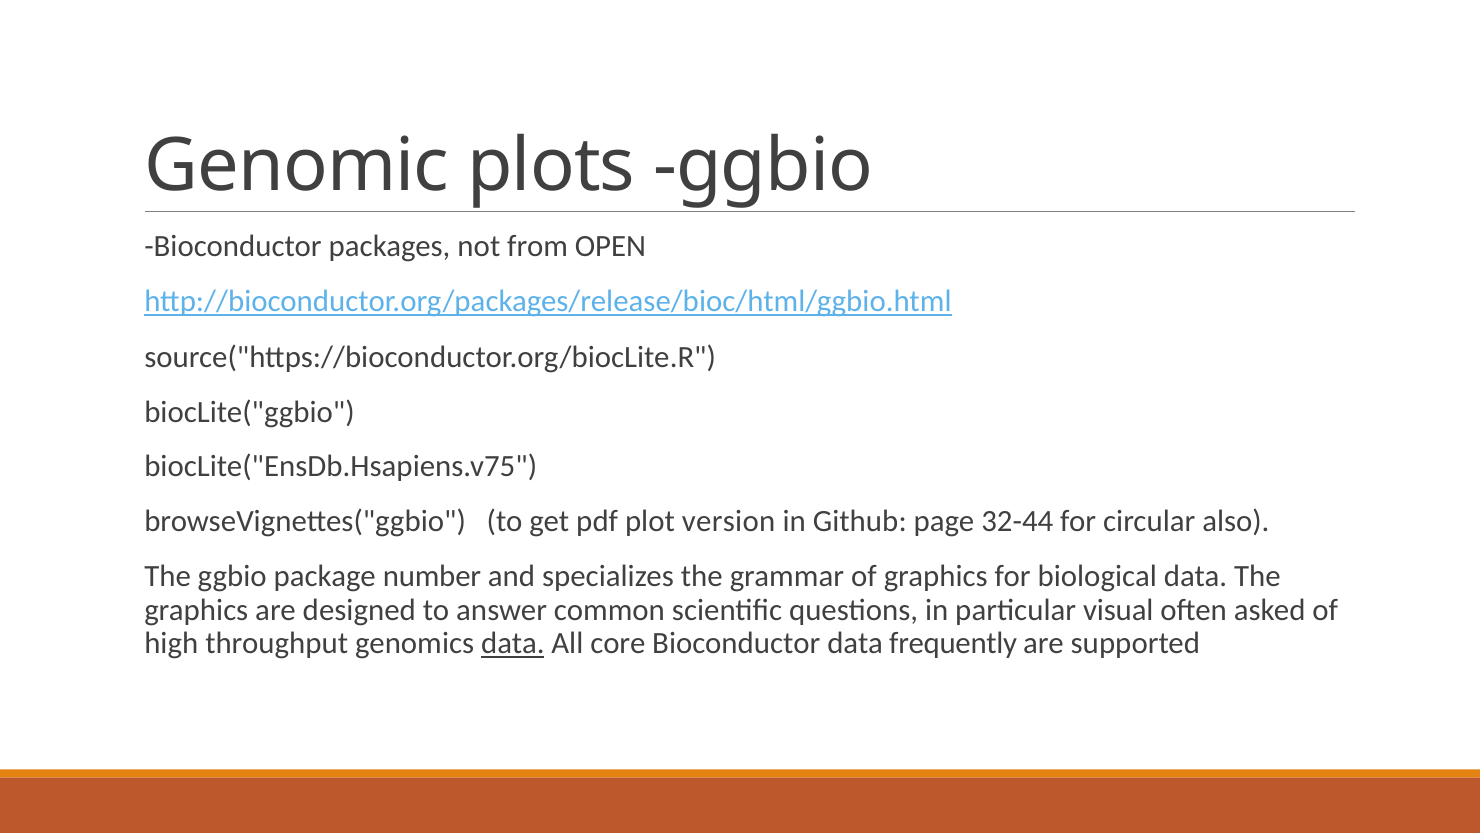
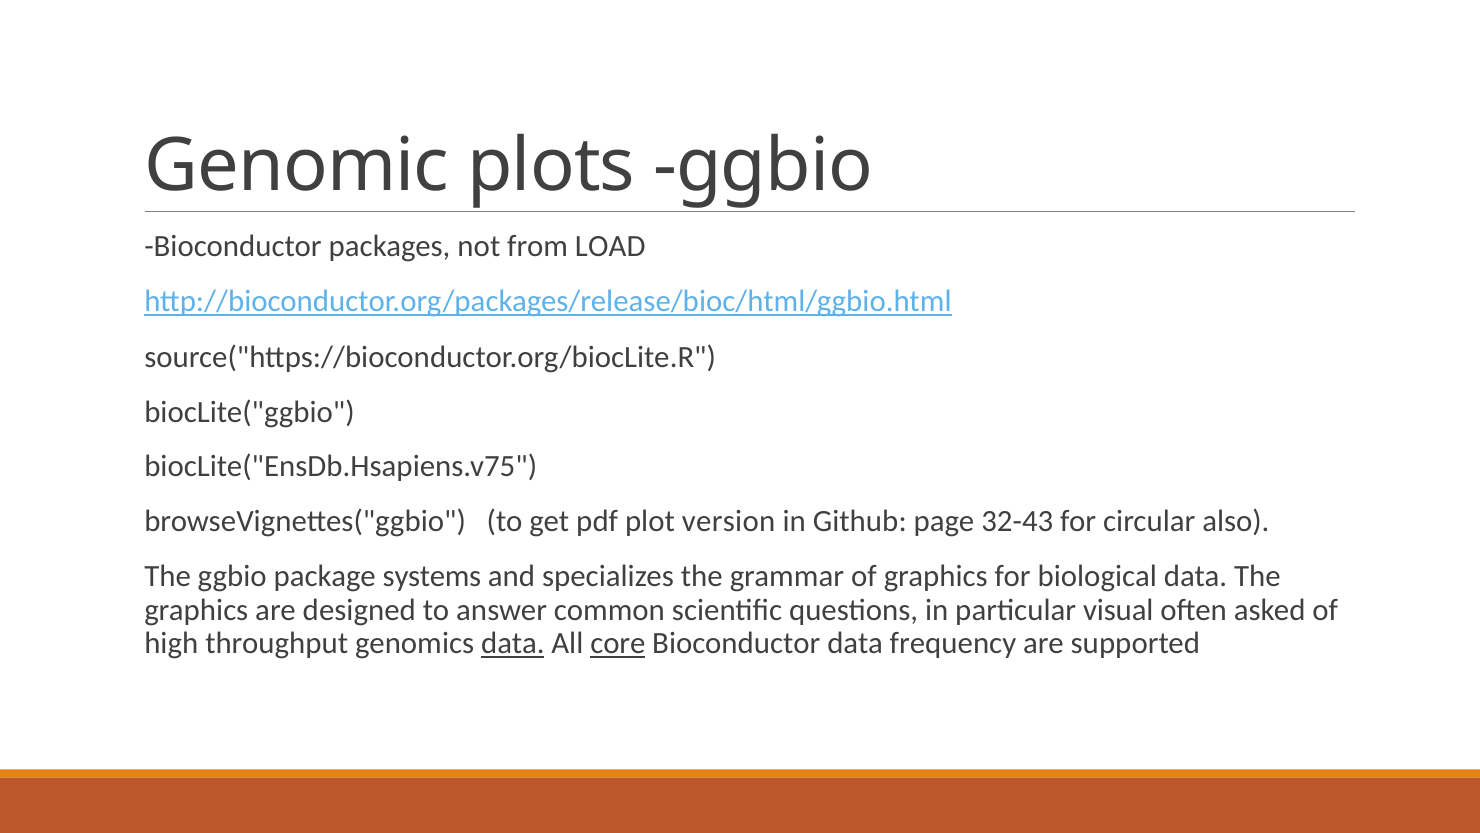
OPEN: OPEN -> LOAD (610, 246)
32-44: 32-44 -> 32-43 (1017, 521)
number: number -> systems (432, 576)
core underline: none -> present (618, 643)
frequently: frequently -> frequency (953, 643)
